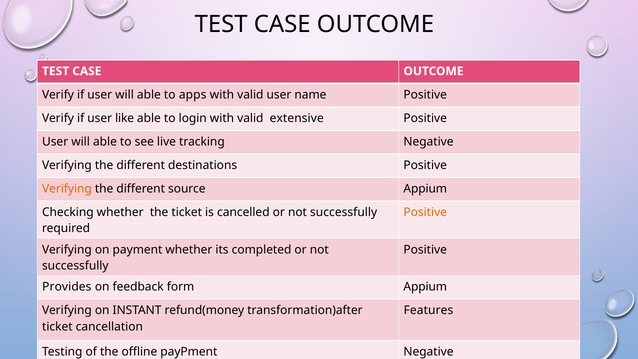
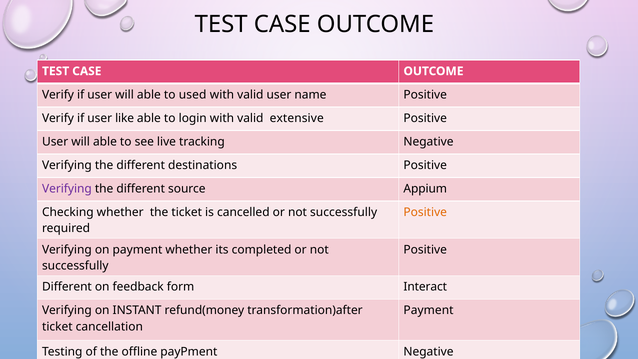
apps: apps -> used (193, 95)
Verifying colour: orange -> purple (67, 189)
Provides: Provides -> Different (67, 287)
form Appium: Appium -> Interact (425, 287)
Features: Features -> Payment (429, 310)
